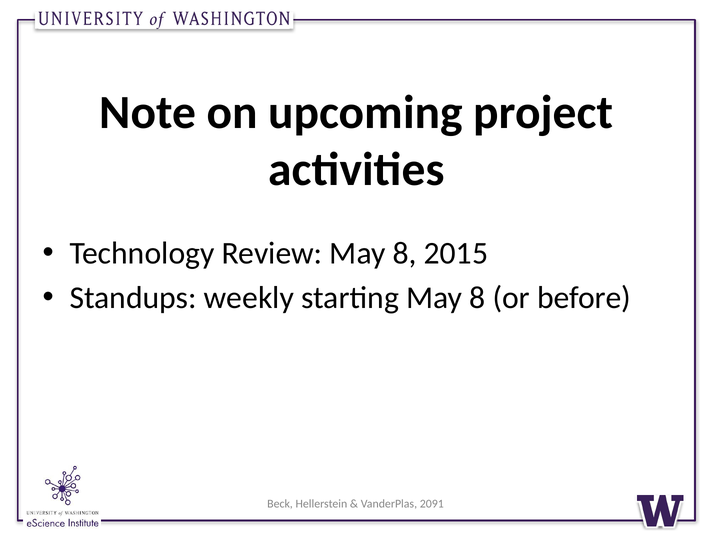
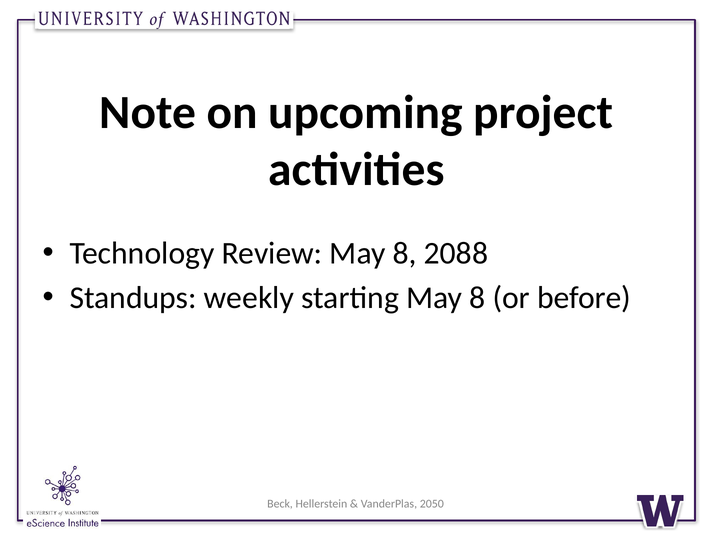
2015: 2015 -> 2088 (456, 253)
2091: 2091 -> 2050 (432, 503)
